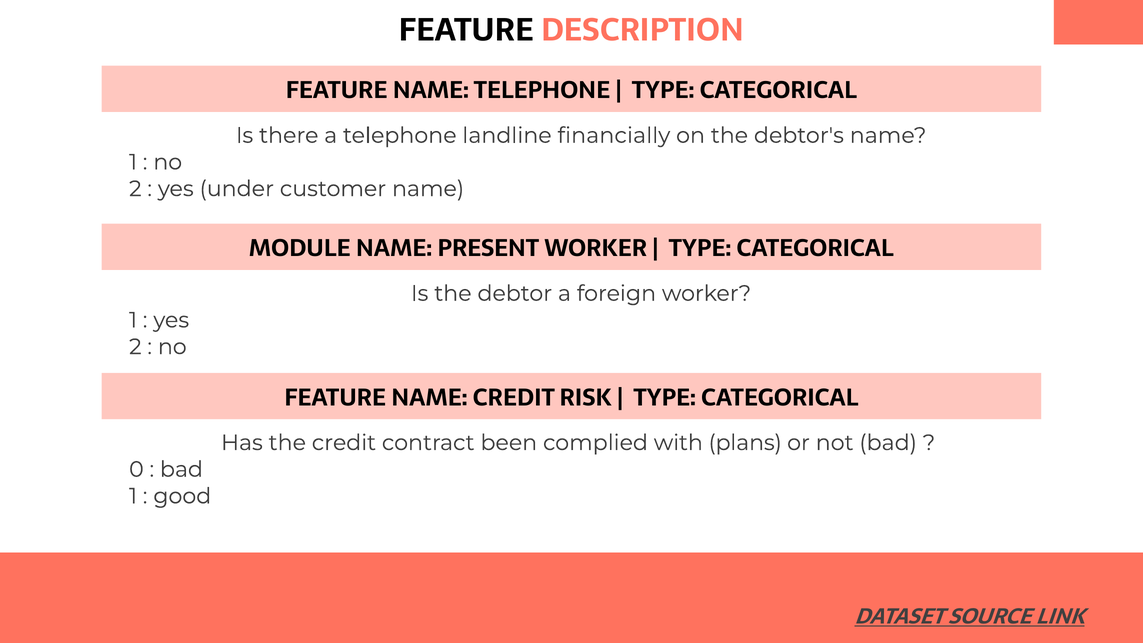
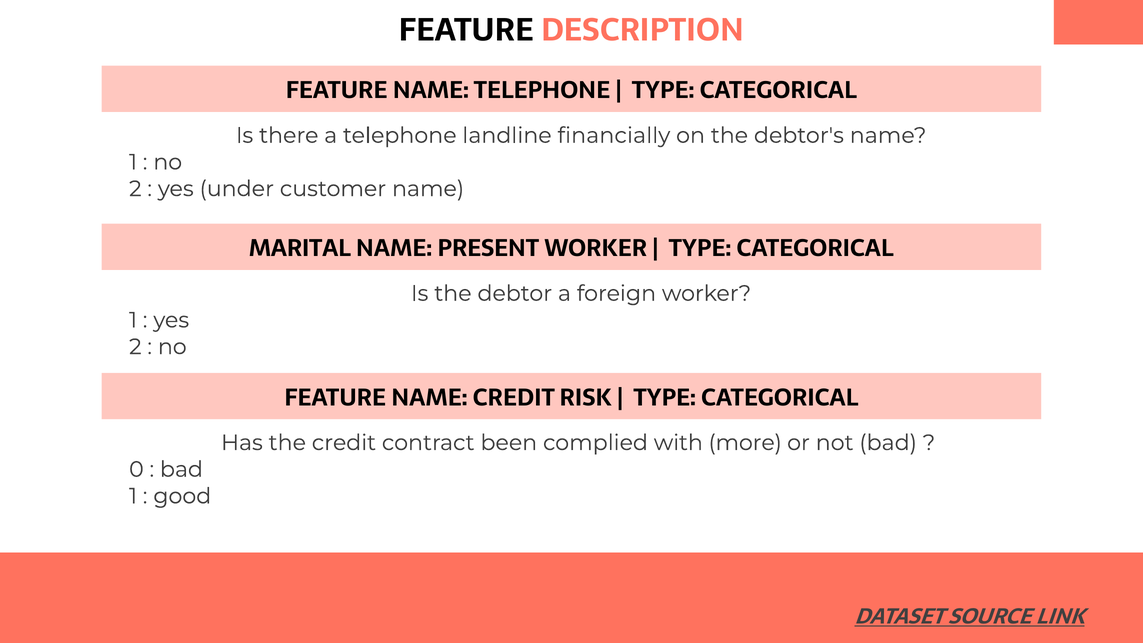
MODULE: MODULE -> MARITAL (300, 248)
plans: plans -> more (745, 443)
